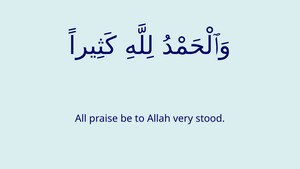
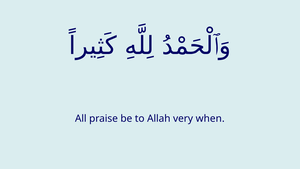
stood: stood -> when (210, 118)
